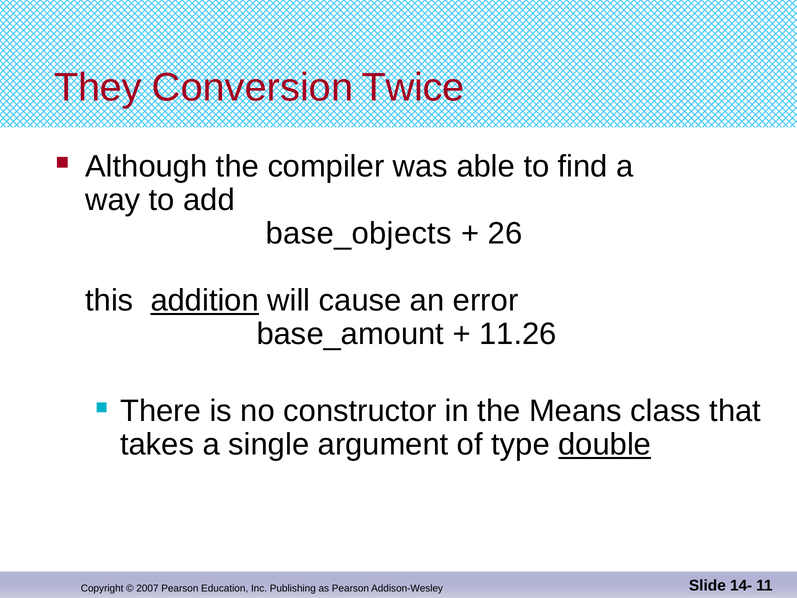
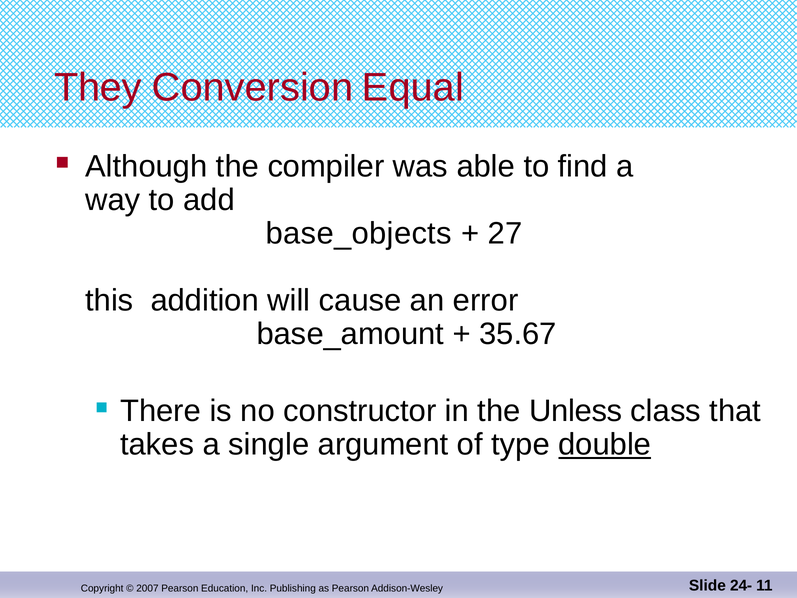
Twice: Twice -> Equal (413, 88)
26: 26 -> 27 (505, 234)
addition underline: present -> none (205, 301)
11.26: 11.26 -> 35.67 (518, 334)
Means: Means -> Unless (576, 411)
14-: 14- -> 24- (741, 586)
